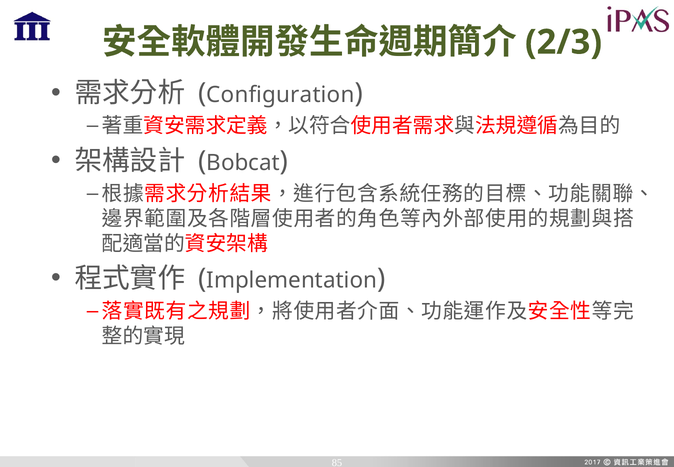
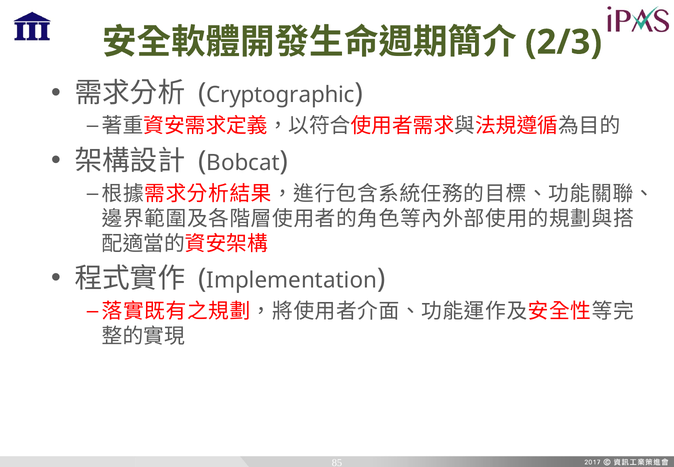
Configuration: Configuration -> Cryptographic (281, 95)
